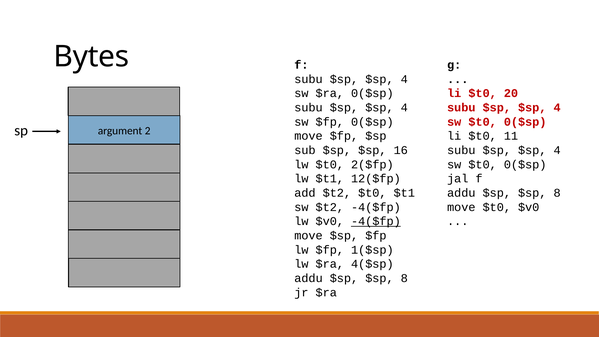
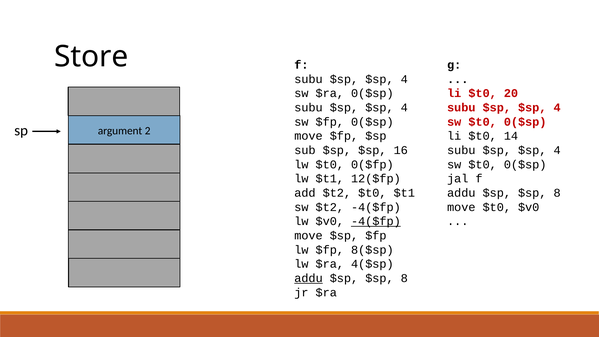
Bytes: Bytes -> Store (91, 57)
11: 11 -> 14 (511, 136)
2($fp: 2($fp -> 0($fp (372, 164)
1($sp: 1($sp -> 8($sp (372, 250)
addu underline: none -> present (309, 278)
